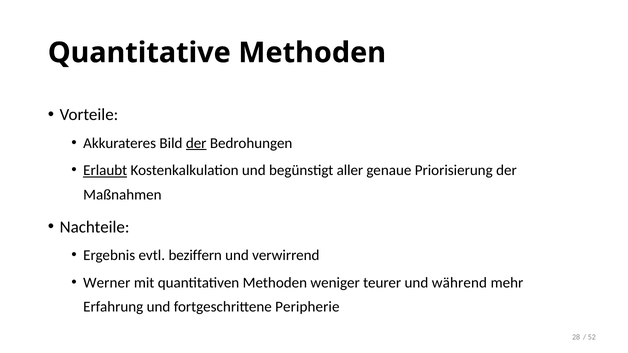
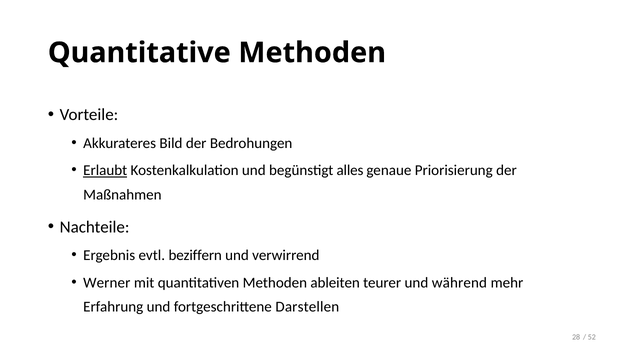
der underline: present -> none (196, 143)
aller: aller -> alles (350, 171)
weniger: weniger -> ableiten (335, 283)
Peripherie: Peripherie -> Darstellen (307, 307)
